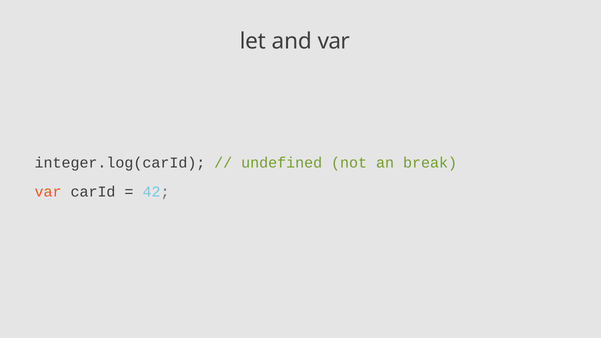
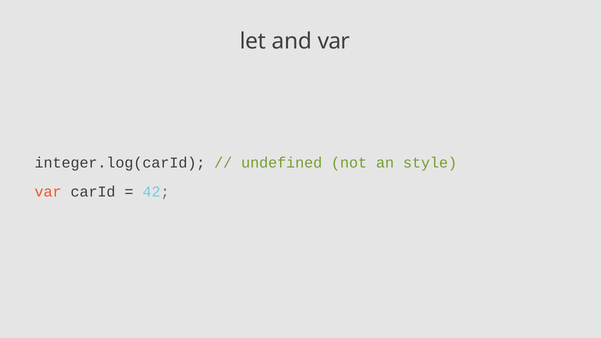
break: break -> style (430, 163)
